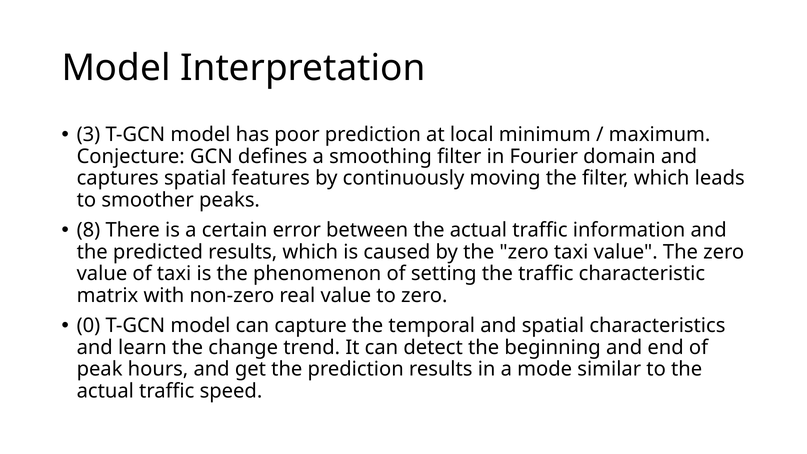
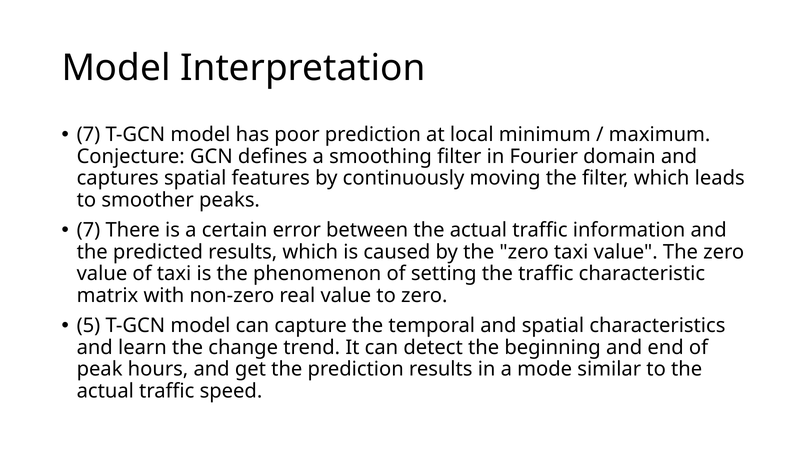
3: 3 -> 7 (88, 135)
8: 8 -> 7 (88, 230)
0: 0 -> 5 (88, 326)
